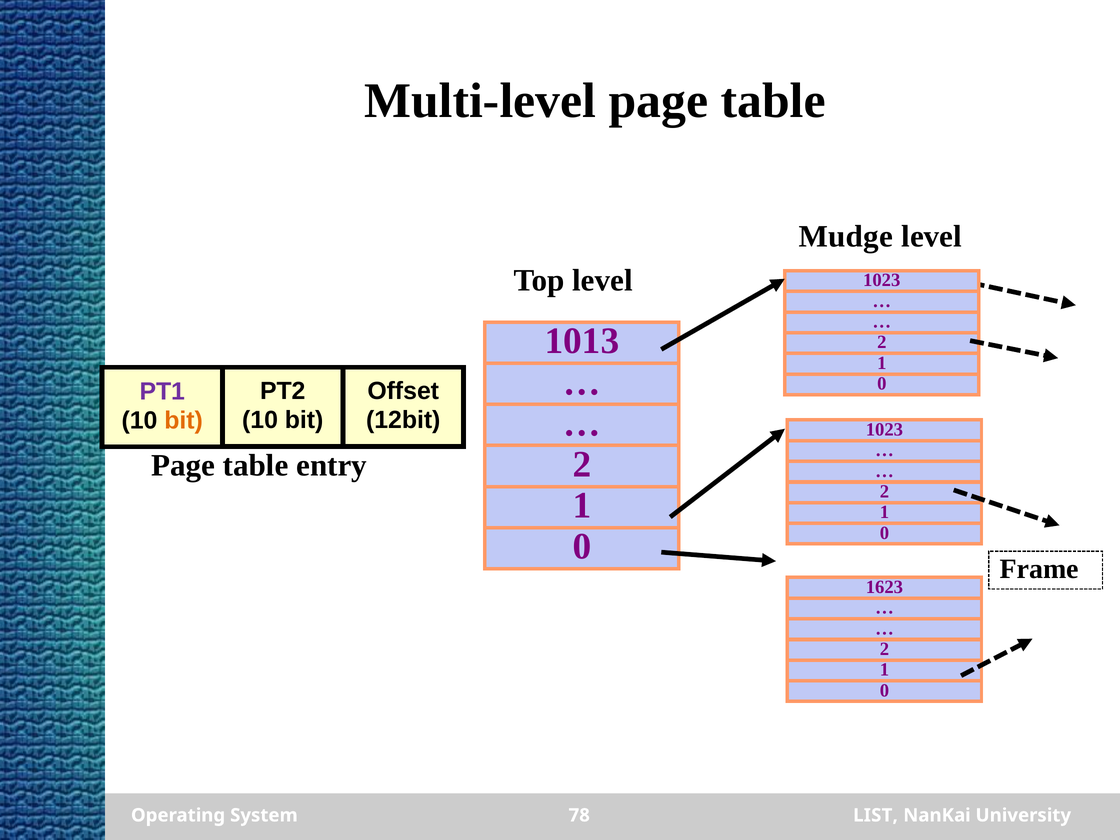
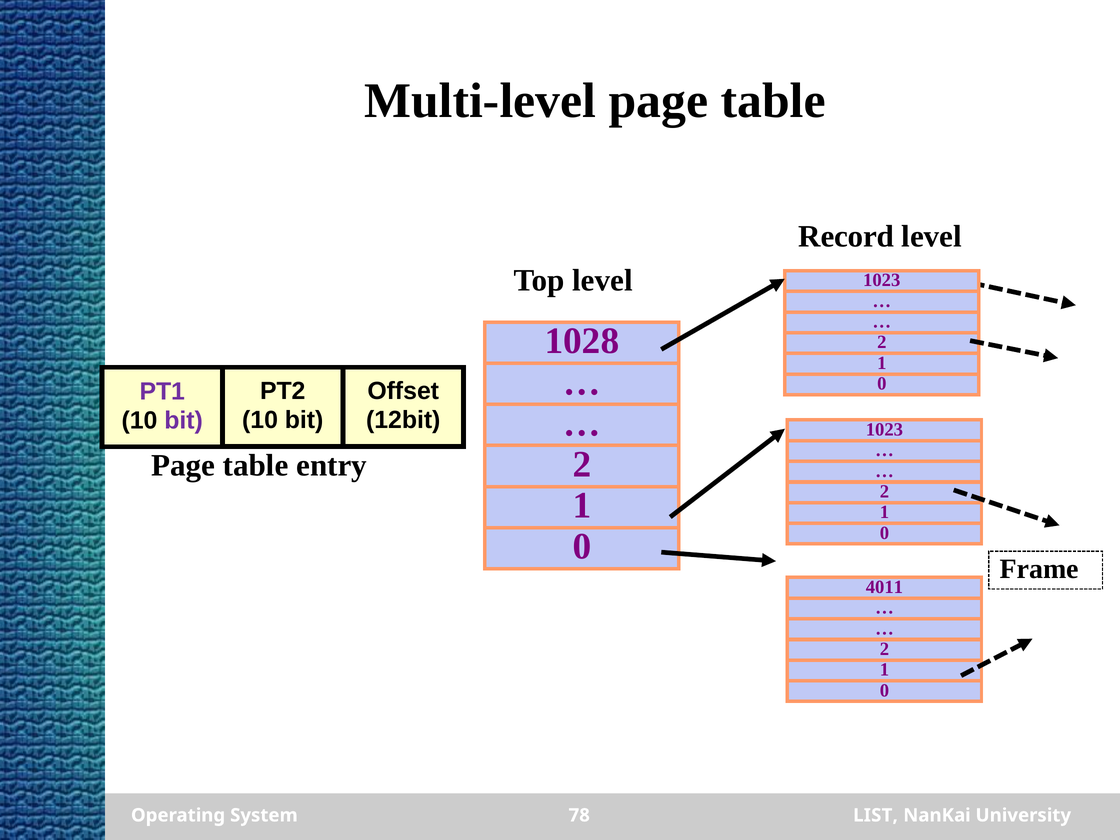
Mudge: Mudge -> Record (846, 236)
1013: 1013 -> 1028 (582, 341)
bit colour: orange -> purple (184, 420)
1623: 1623 -> 4011 (884, 587)
